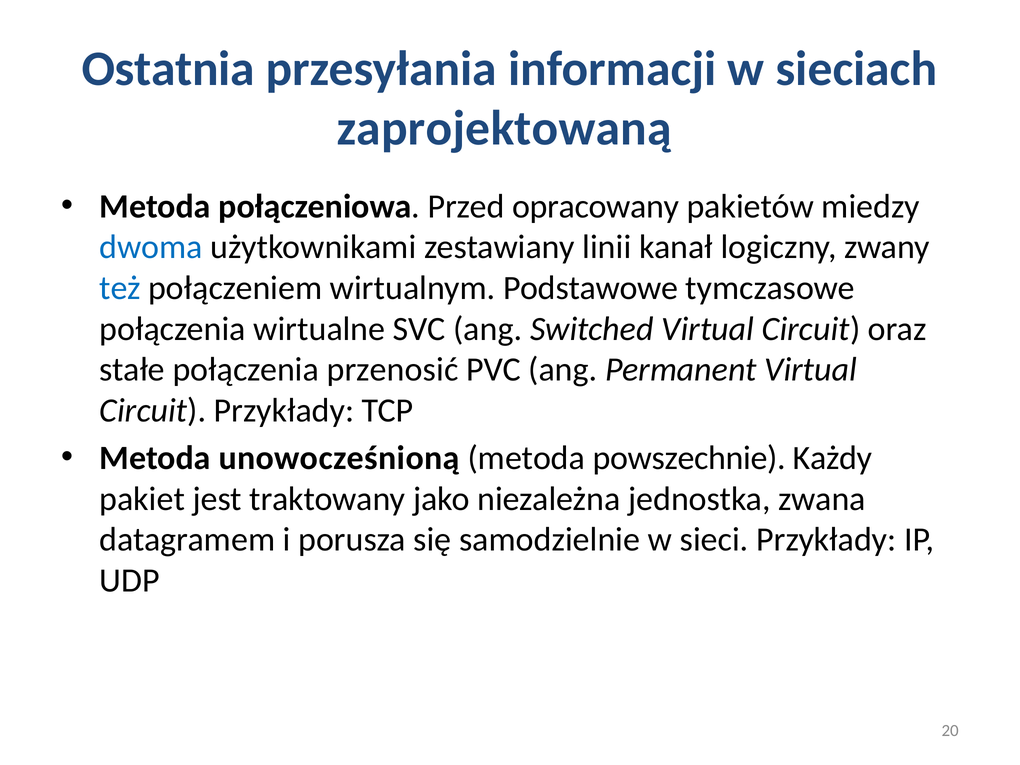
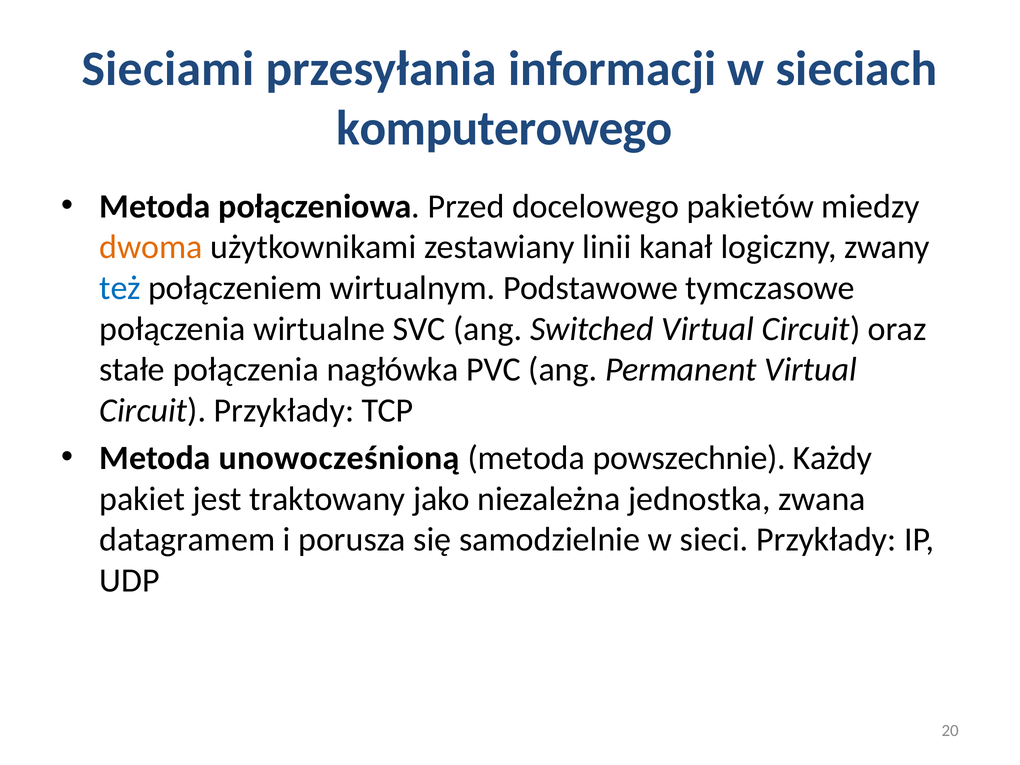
Ostatnia: Ostatnia -> Sieciami (168, 69)
zaprojektowaną: zaprojektowaną -> komputerowego (504, 128)
opracowany: opracowany -> docelowego (596, 206)
dwoma colour: blue -> orange (151, 247)
przenosić: przenosić -> nagłówka (393, 370)
